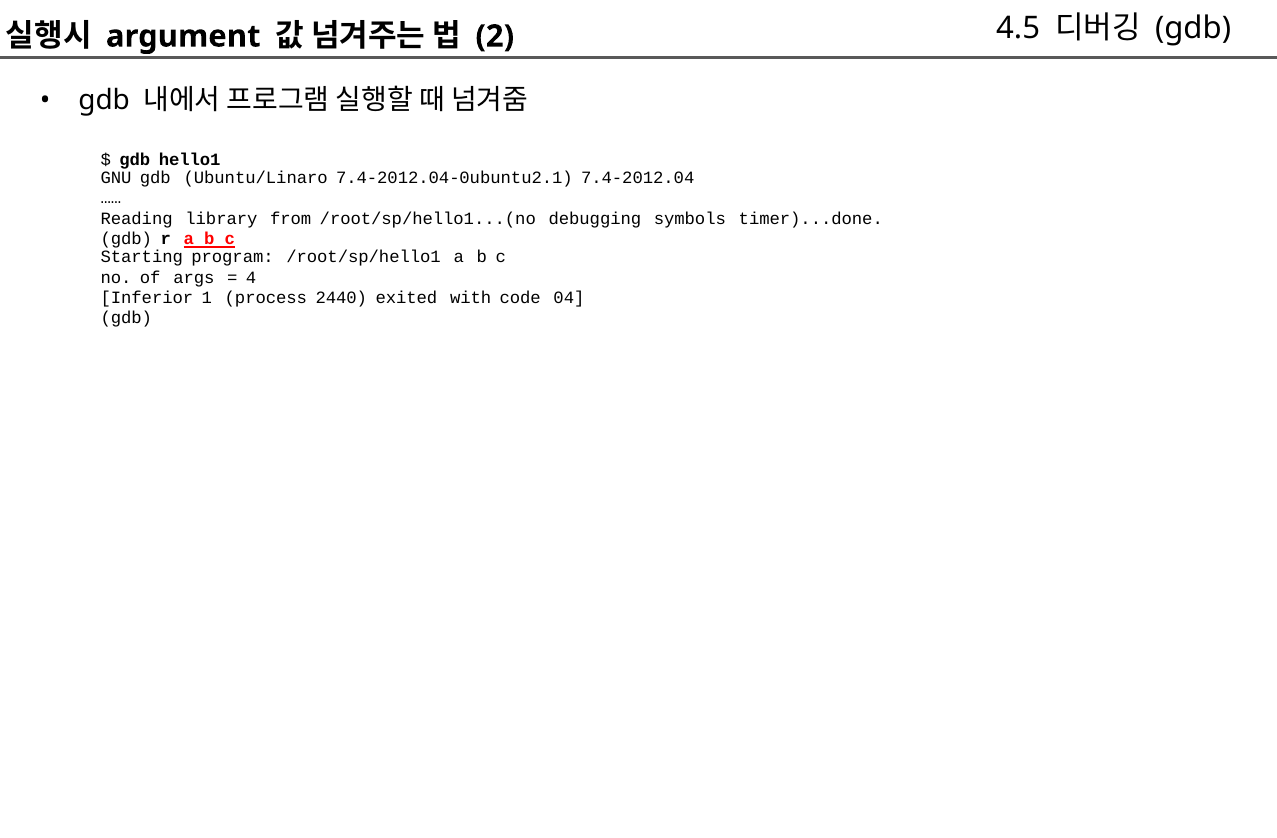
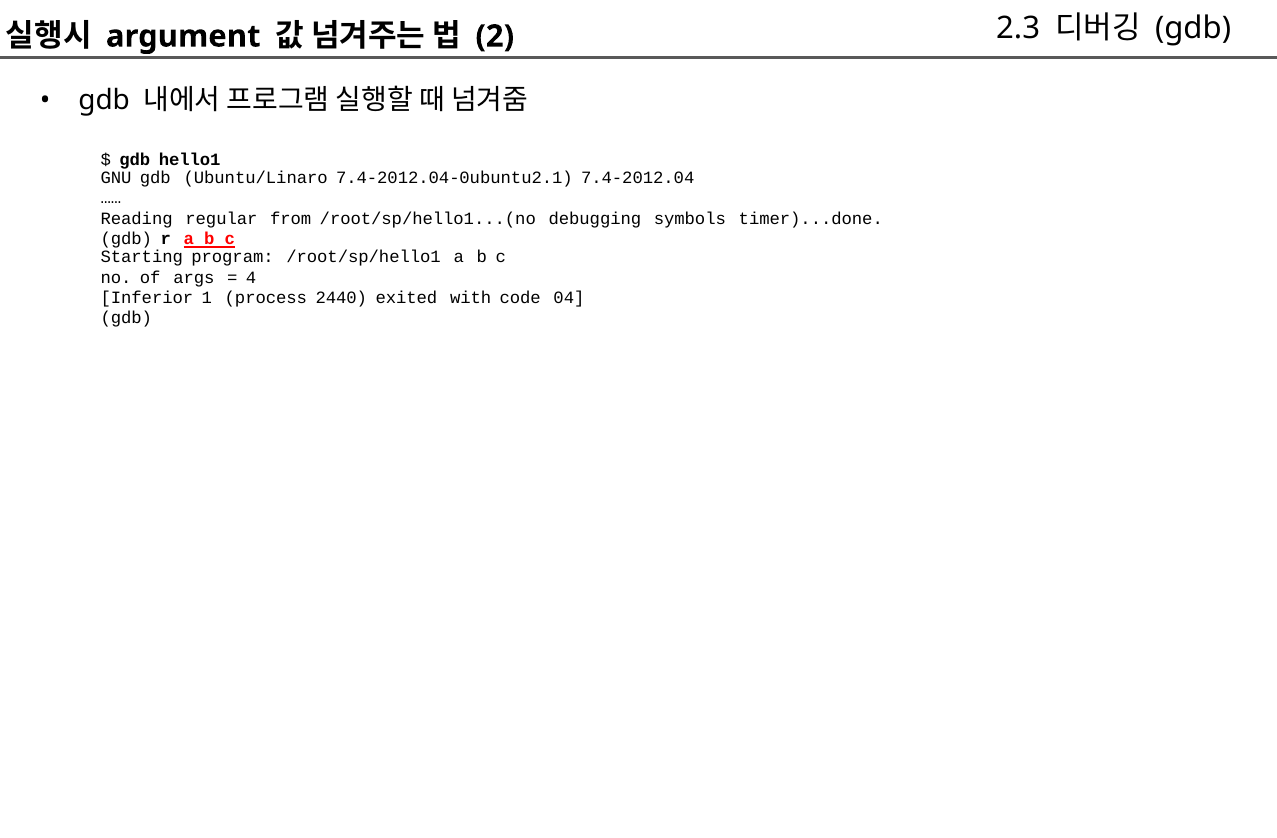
4.5: 4.5 -> 2.3 (1018, 29)
library: library -> regular (221, 219)
